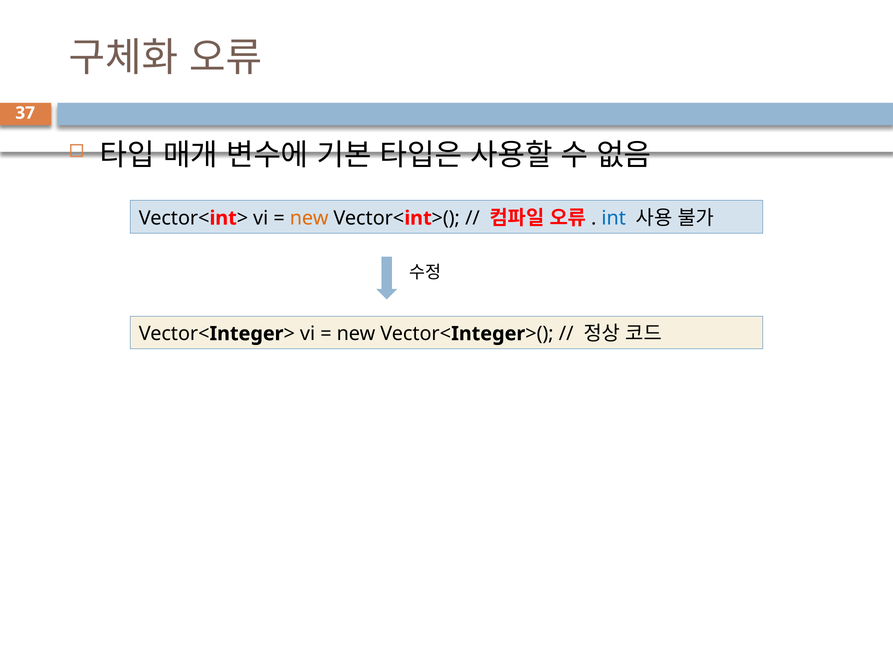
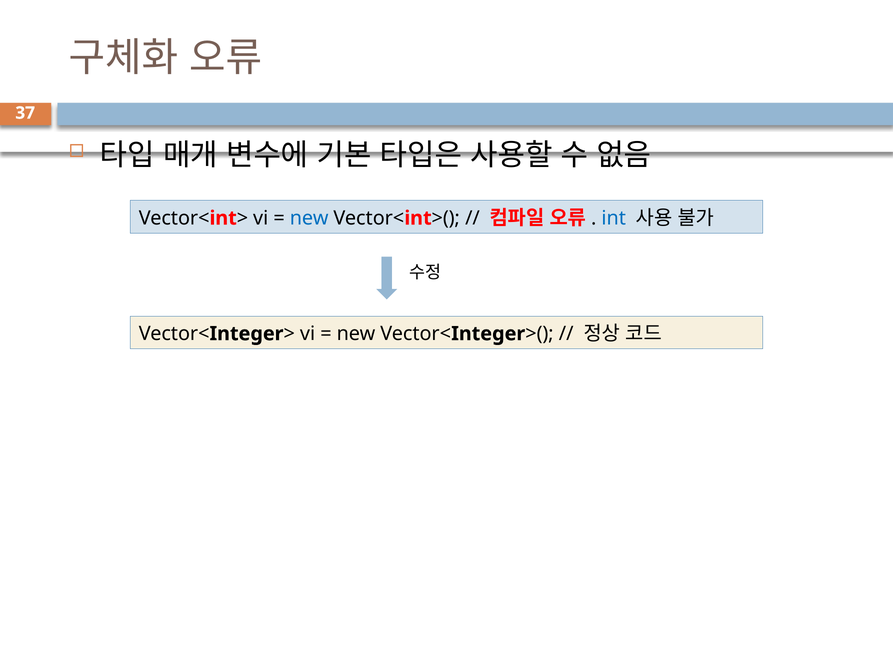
new colour: orange -> blue (309, 218)
